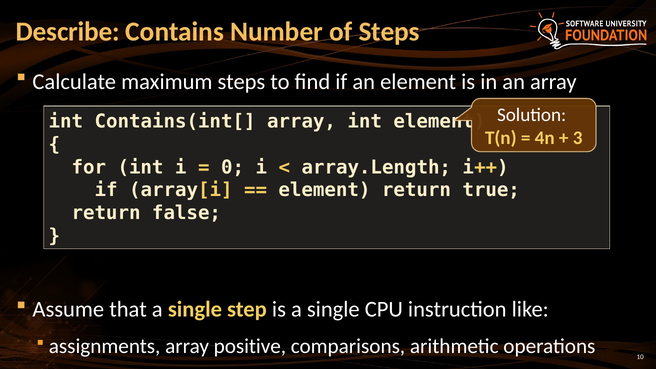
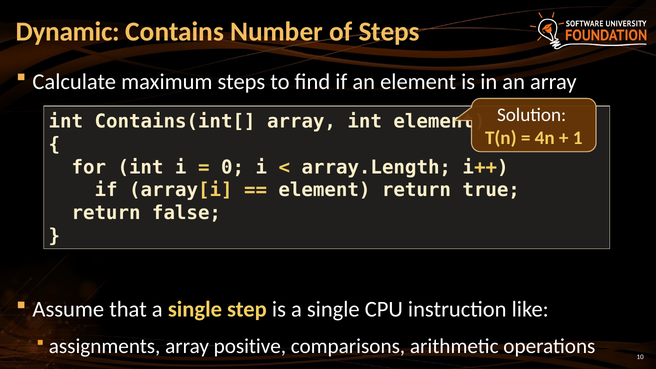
Describe: Describe -> Dynamic (68, 32)
3: 3 -> 1 (578, 138)
